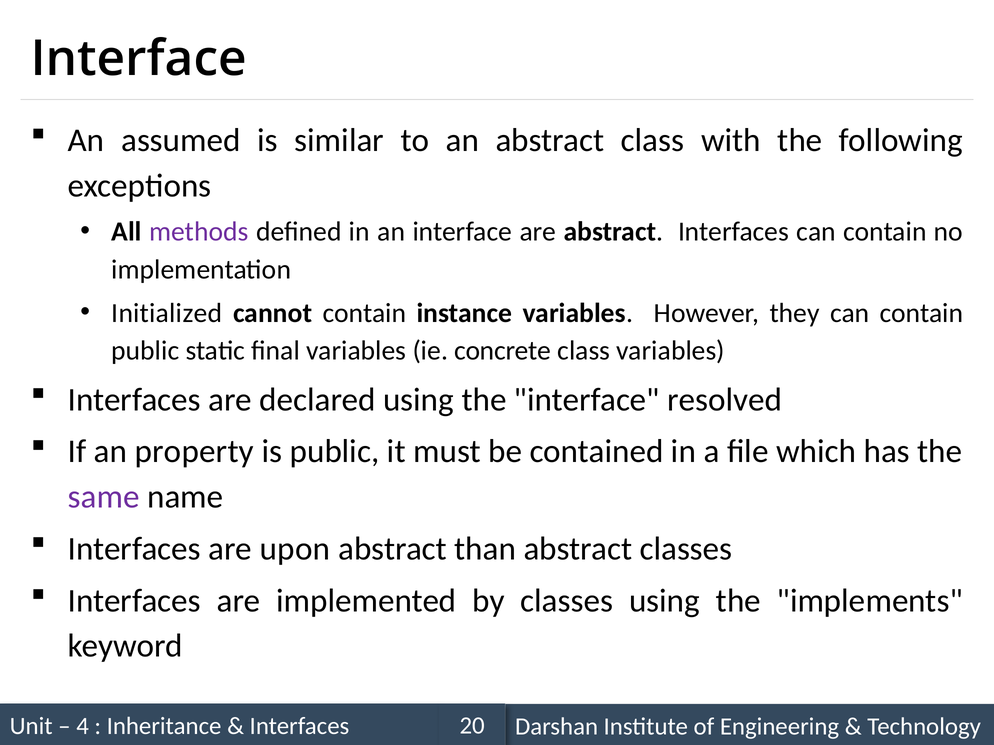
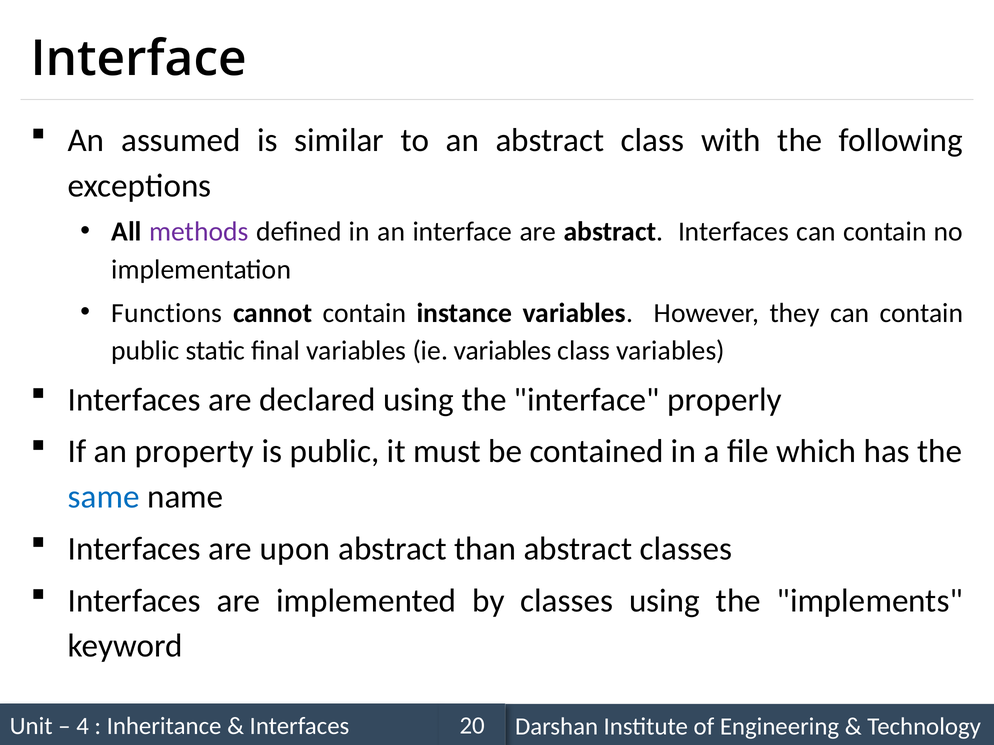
Initialized: Initialized -> Functions (167, 313)
ie concrete: concrete -> variables (503, 351)
resolved: resolved -> properly (725, 400)
same colour: purple -> blue (104, 497)
